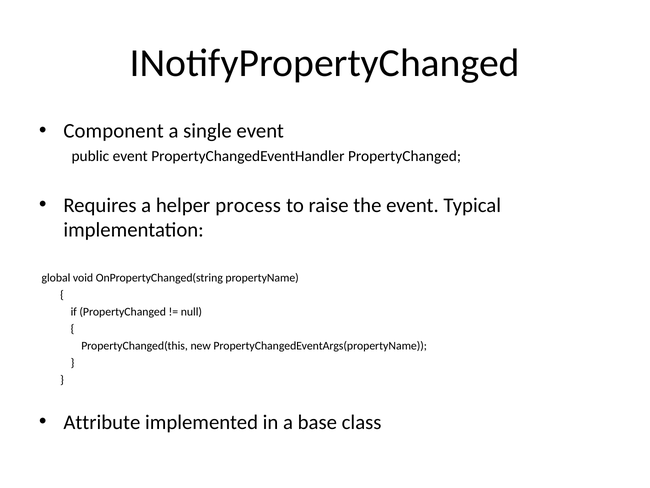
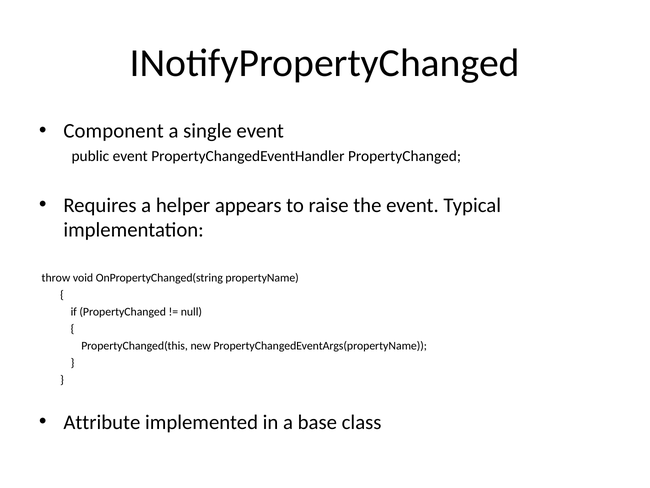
process: process -> appears (248, 205)
global: global -> throw (56, 278)
